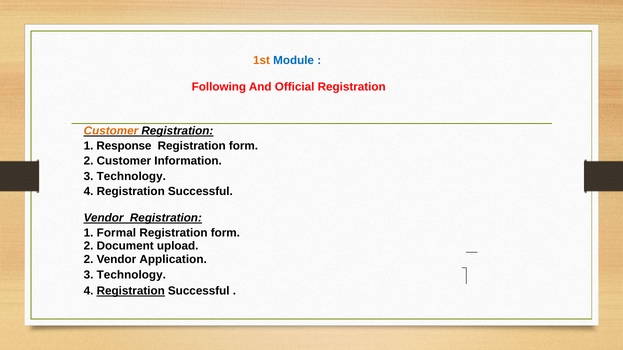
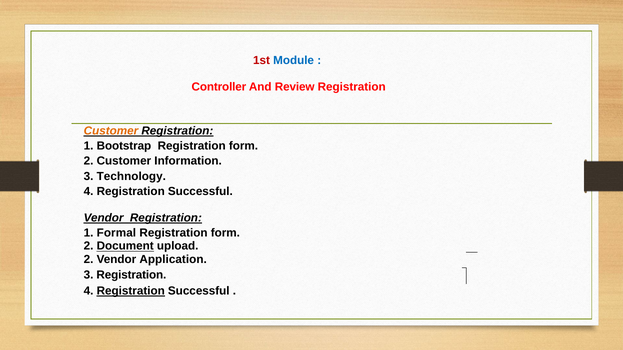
1st colour: orange -> red (262, 61)
Following: Following -> Controller (219, 87)
Official: Official -> Review (295, 87)
Response: Response -> Bootstrap (124, 146)
Document underline: none -> present (125, 246)
Technology: Technology -> Registration (131, 275)
